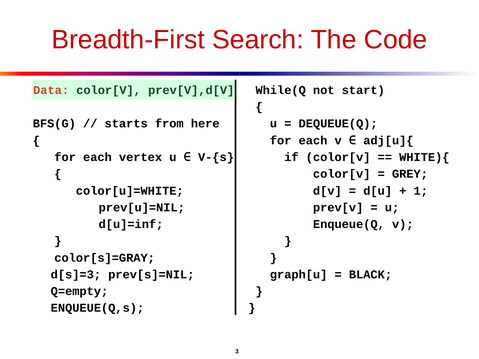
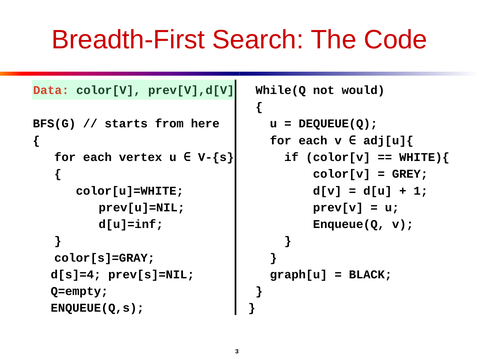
start: start -> would (363, 90)
d[s]=3: d[s]=3 -> d[s]=4 (76, 275)
